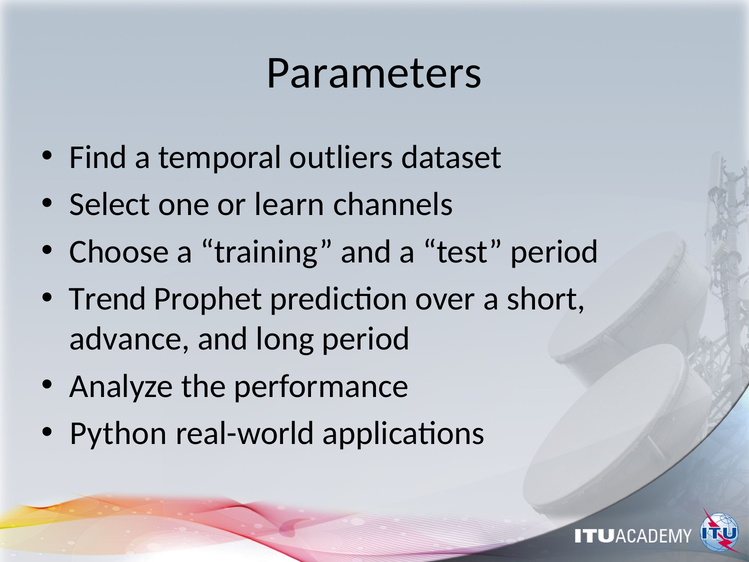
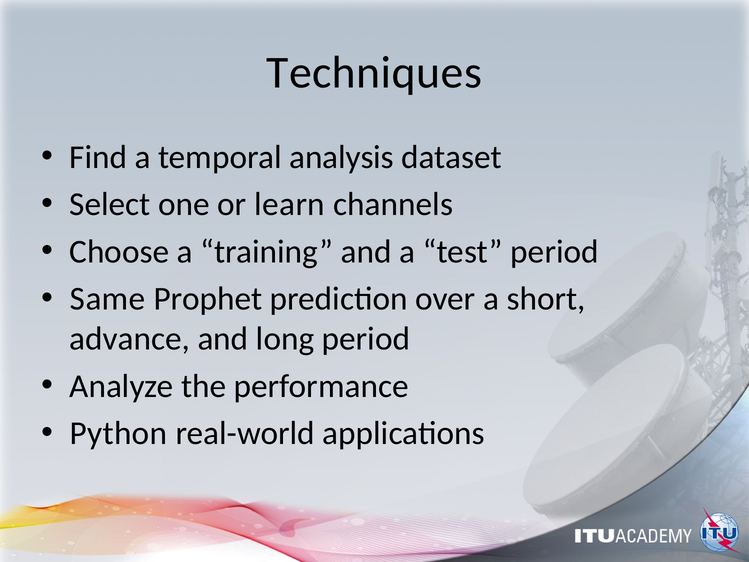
Parameters: Parameters -> Techniques (374, 73)
outliers: outliers -> analysis (342, 157)
Trend: Trend -> Same (108, 299)
